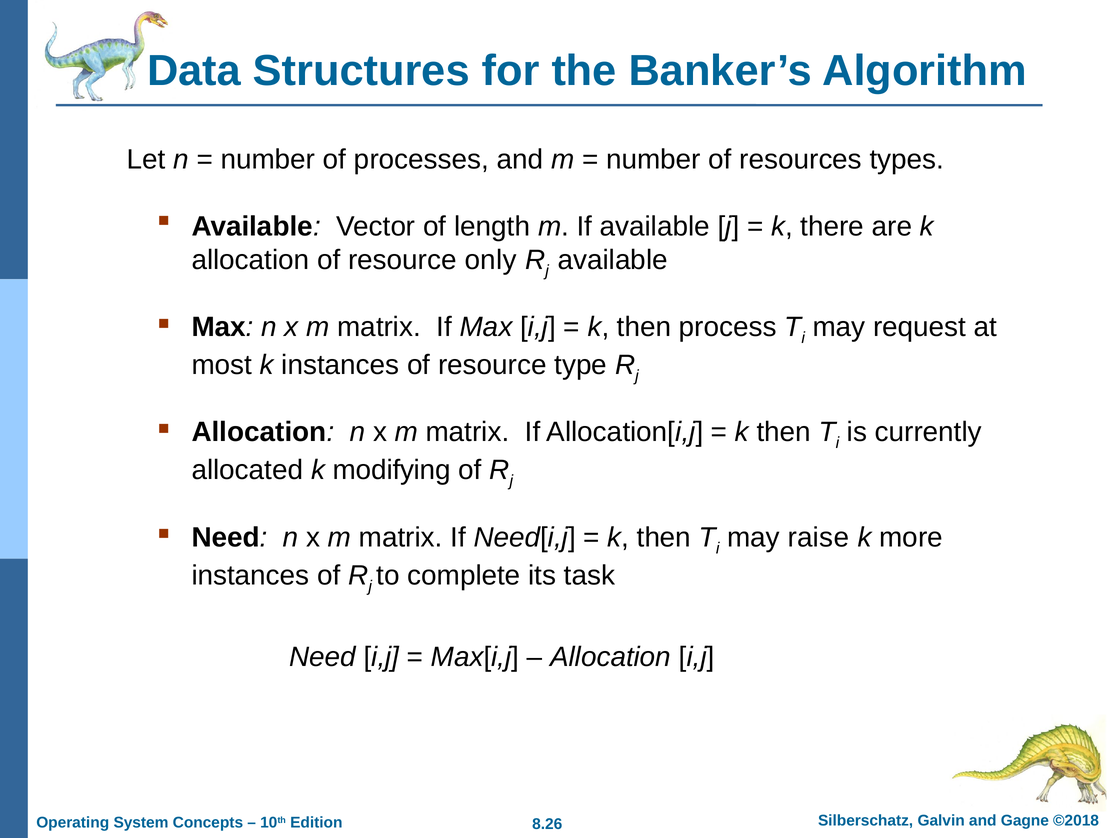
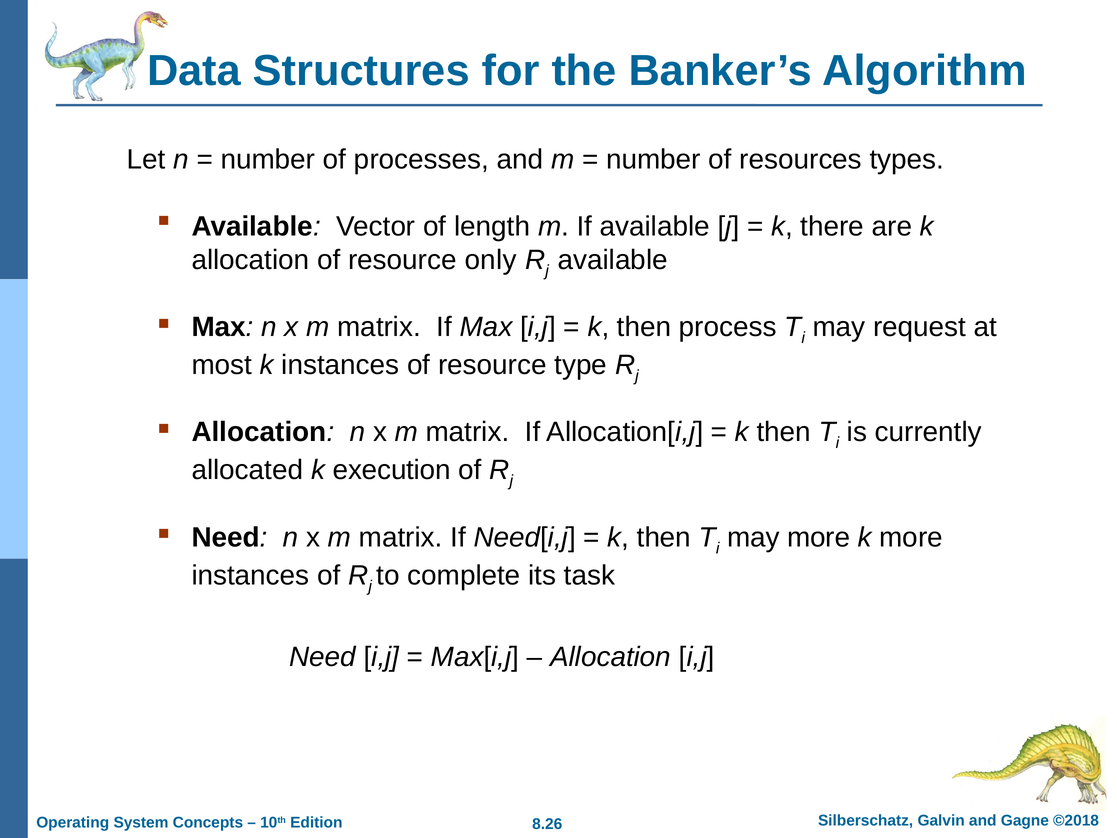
modifying: modifying -> execution (392, 470)
may raise: raise -> more (819, 537)
